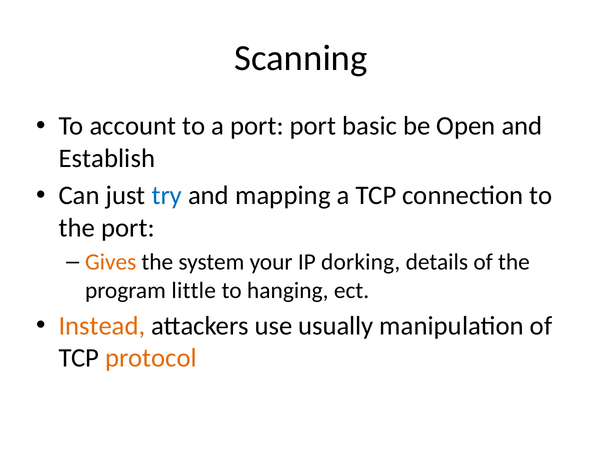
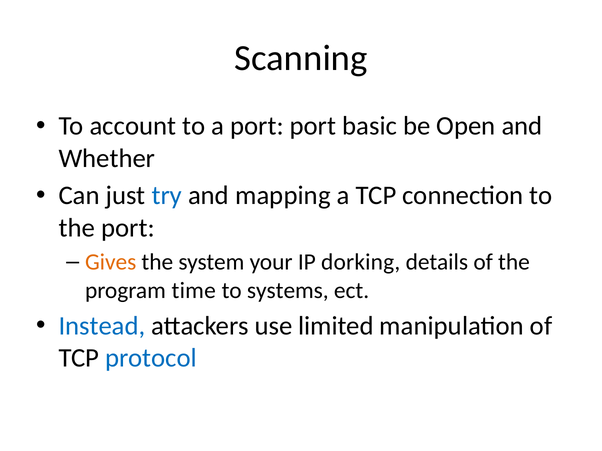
Establish: Establish -> Whether (107, 158)
little: little -> time (194, 291)
hanging: hanging -> systems (288, 291)
Instead colour: orange -> blue (102, 326)
usually: usually -> limited (336, 326)
protocol colour: orange -> blue (151, 358)
